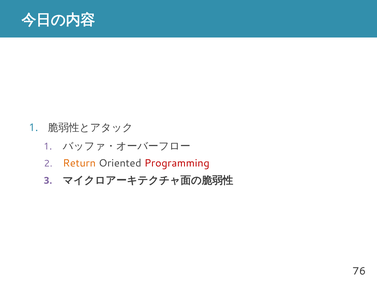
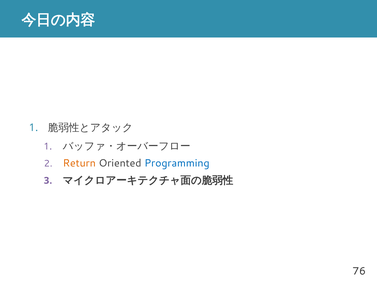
Programming colour: red -> blue (177, 163)
